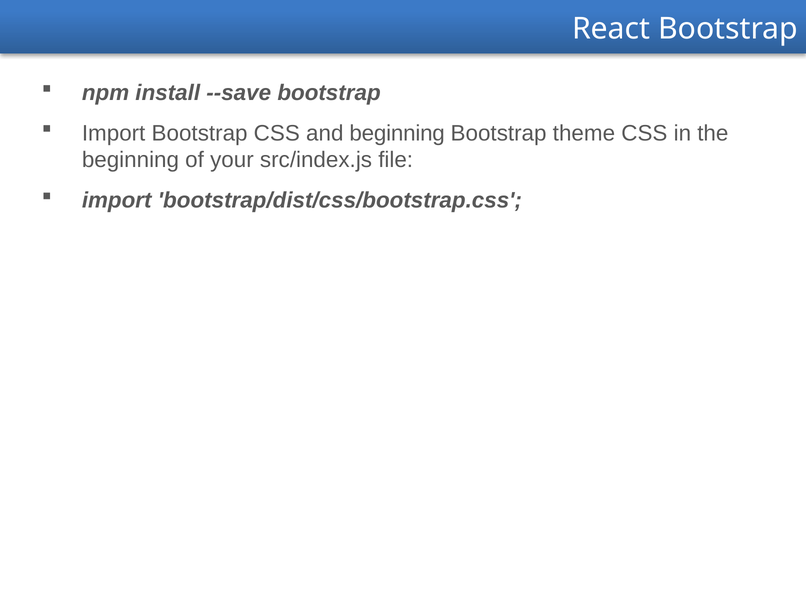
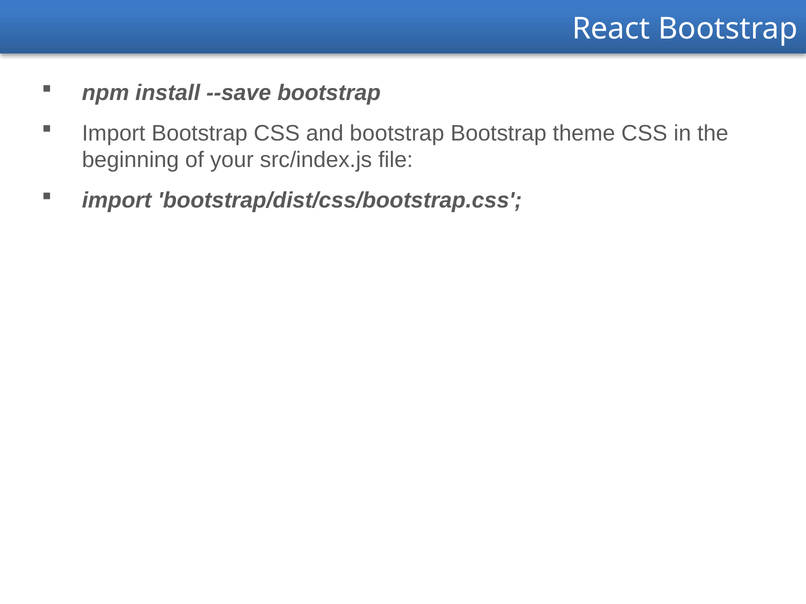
and beginning: beginning -> bootstrap (397, 133)
